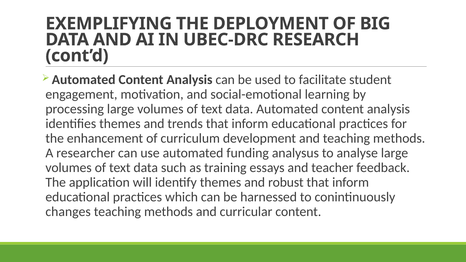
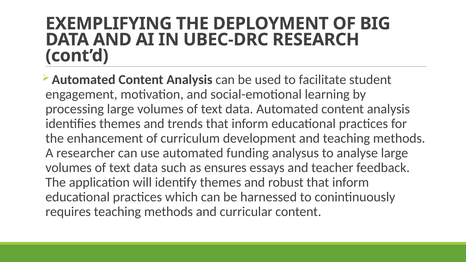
training: training -> ensures (225, 168)
changes: changes -> requires (68, 212)
